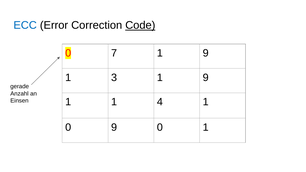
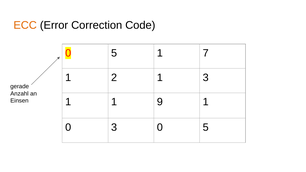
ECC colour: blue -> orange (25, 25)
Code underline: present -> none (140, 25)
7: 7 -> 5 (114, 53)
9: 9 -> 7 (206, 53)
3: 3 -> 2 (114, 78)
9: 9 -> 3 (206, 78)
4: 4 -> 9 (160, 102)
0 9: 9 -> 3 (114, 127)
1: 1 -> 5 (206, 127)
